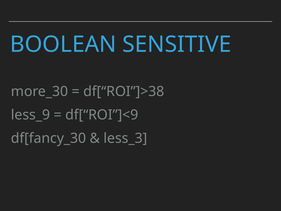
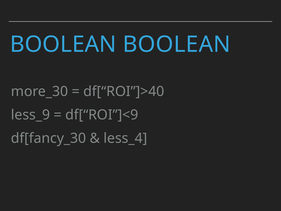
BOOLEAN SENSITIVE: SENSITIVE -> BOOLEAN (177, 44)
df[“ROI”]>38: df[“ROI”]>38 -> df[“ROI”]>40 (124, 91)
less_3: less_3 -> less_4 (125, 138)
